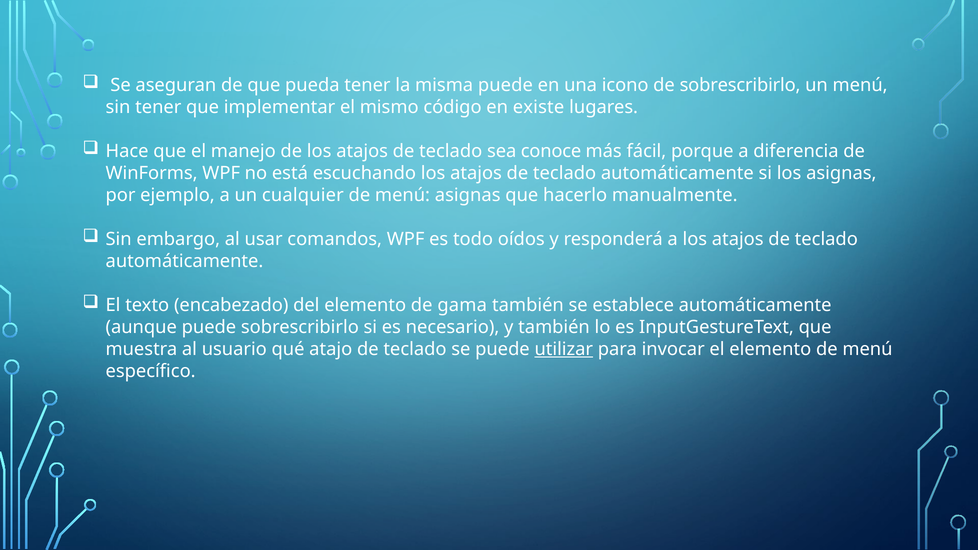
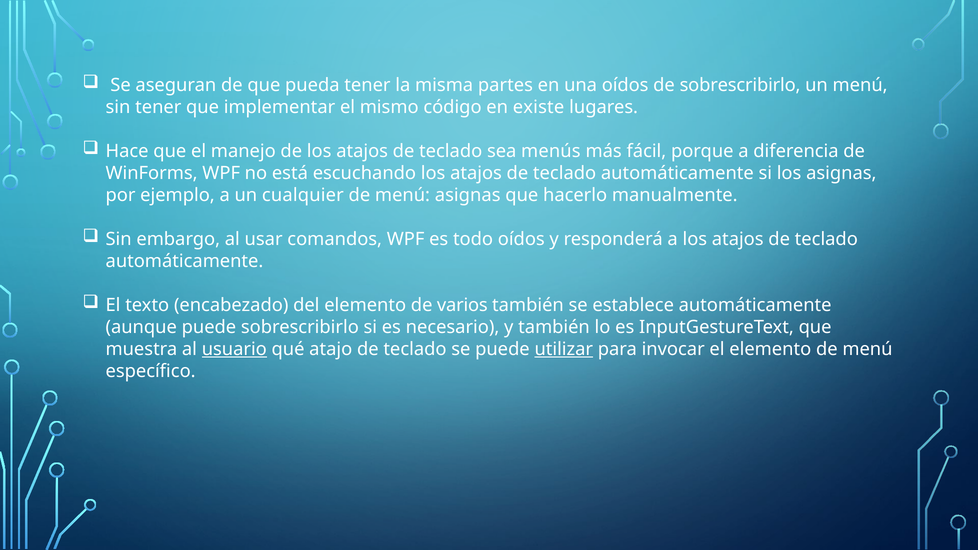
misma puede: puede -> partes (505, 85)
una icono: icono -> oídos (625, 85)
conoce: conoce -> menús (551, 151)
gama: gama -> varios (462, 305)
usuario underline: none -> present (234, 349)
